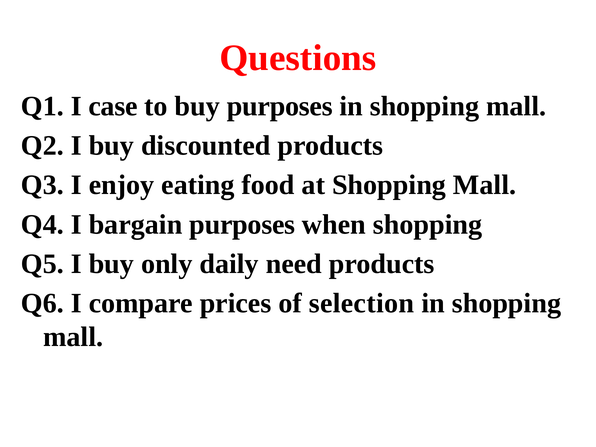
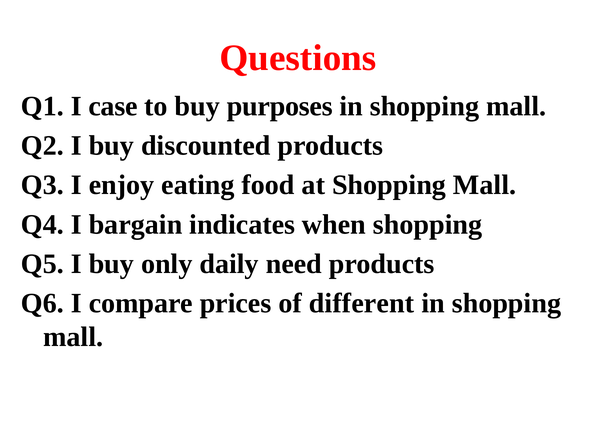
bargain purposes: purposes -> indicates (242, 224)
selection: selection -> different (362, 303)
